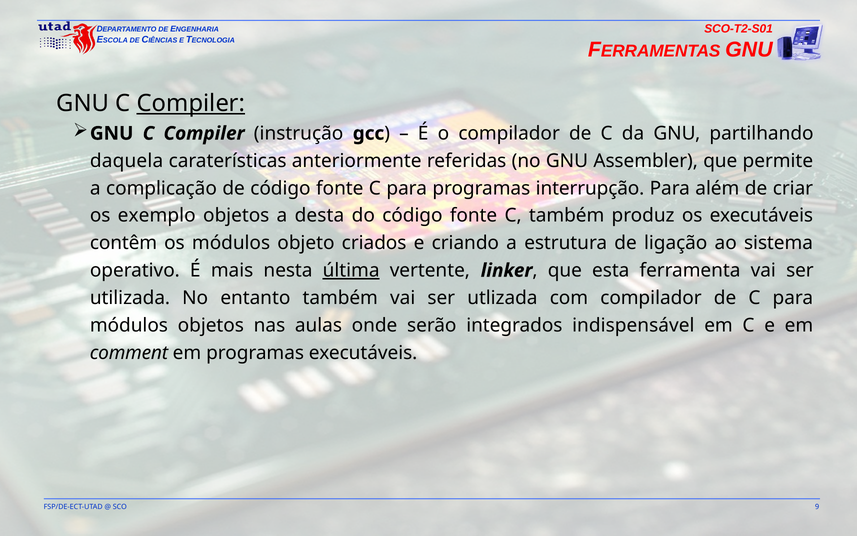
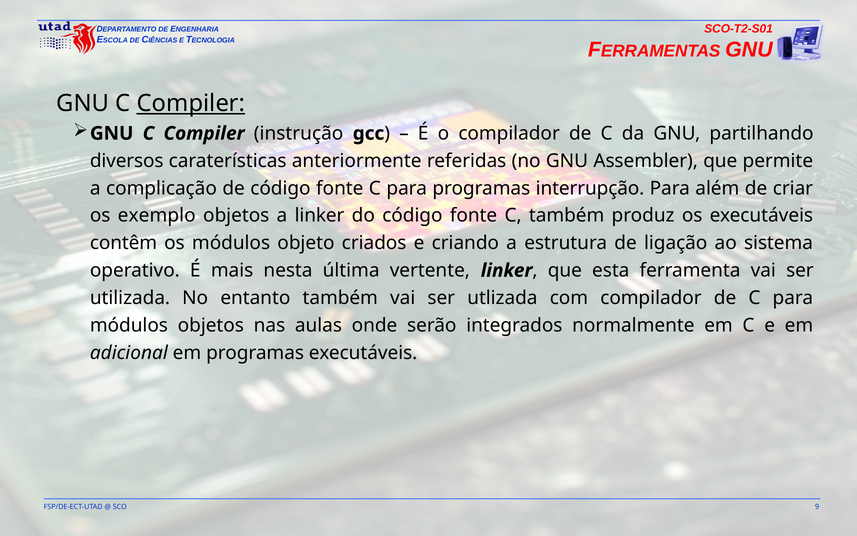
daquela: daquela -> diversos (127, 161)
a desta: desta -> linker (320, 216)
última underline: present -> none (351, 270)
indispensável: indispensável -> normalmente (633, 325)
comment: comment -> adicional (129, 353)
